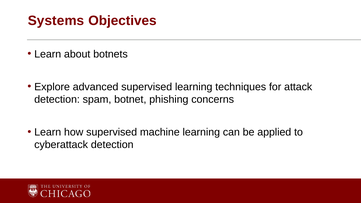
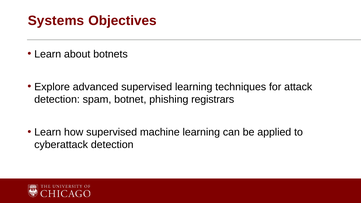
concerns: concerns -> registrars (213, 99)
